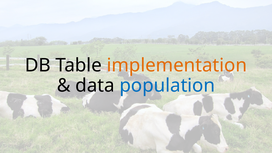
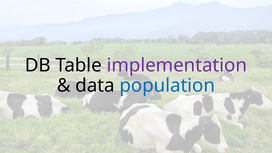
implementation colour: orange -> purple (177, 65)
